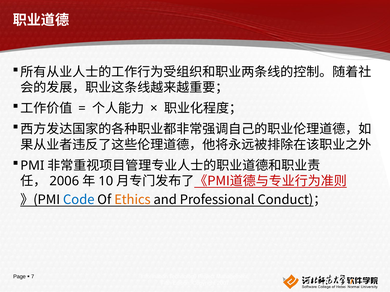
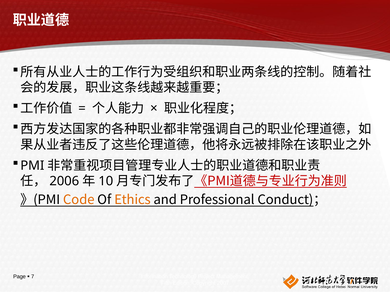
Code colour: blue -> orange (79, 200)
